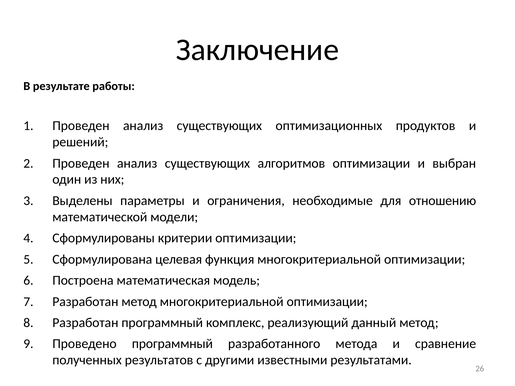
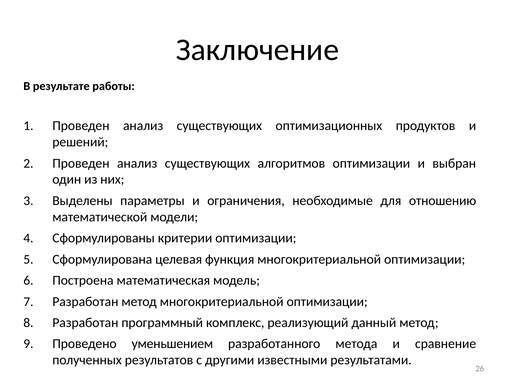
Проведено программный: программный -> уменьшением (172, 344)
